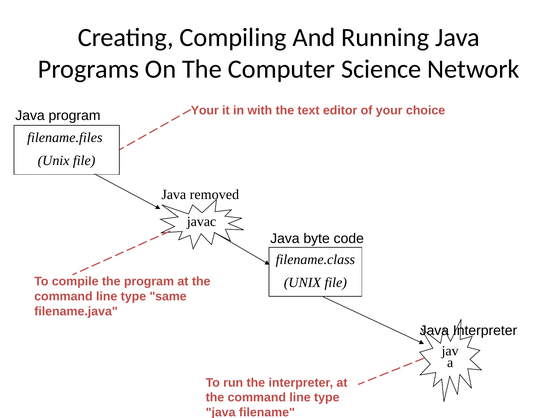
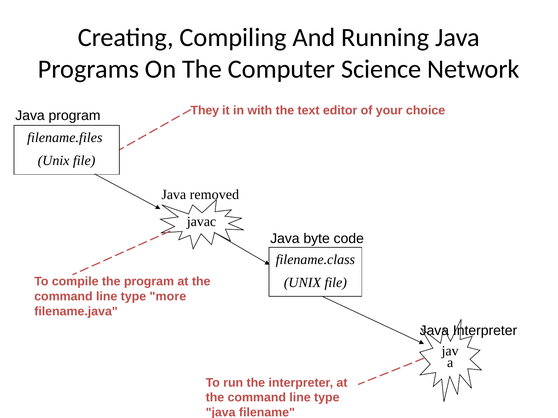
Your: Your -> They (205, 111)
same: same -> more (168, 297)
